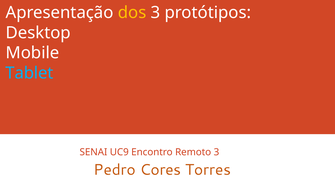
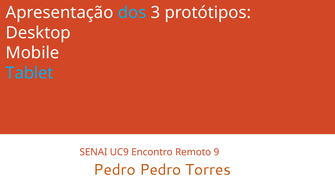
dos colour: yellow -> light blue (132, 13)
Remoto 3: 3 -> 9 (216, 152)
Pedro Cores: Cores -> Pedro (160, 169)
